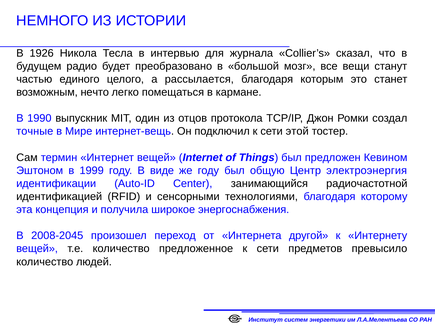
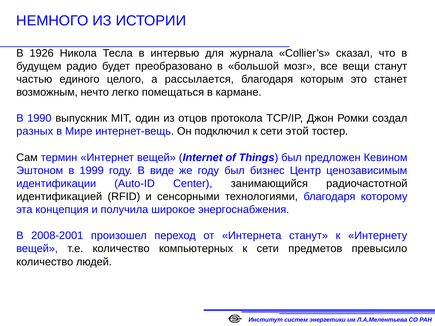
точные: точные -> разных (35, 131)
общую: общую -> бизнес (267, 171)
электроэнергия: электроэнергия -> ценозависимым (367, 171)
2008-2045: 2008-2045 -> 2008-2001 (57, 236)
Интернета другой: другой -> станут (309, 236)
предложенное: предложенное -> компьютерных (196, 249)
